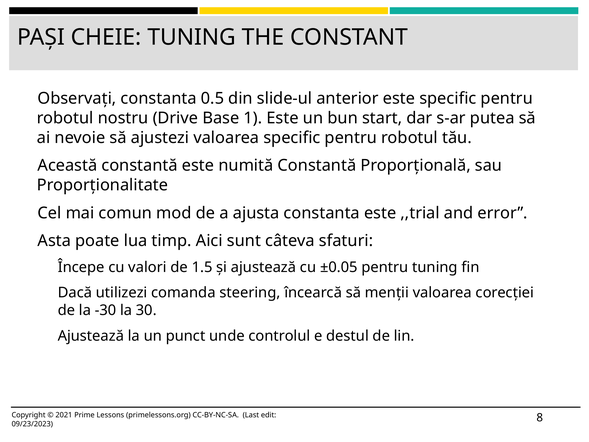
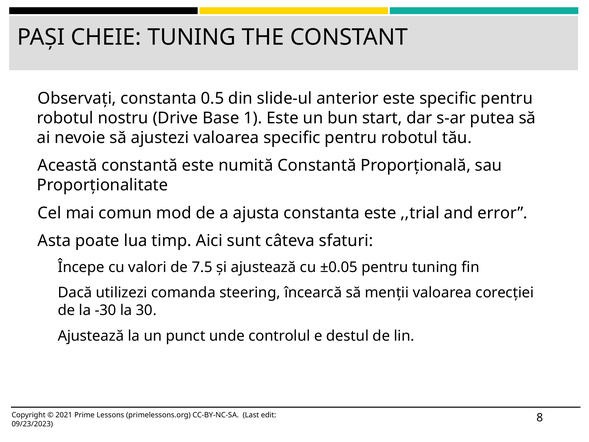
1.5: 1.5 -> 7.5 (202, 267)
